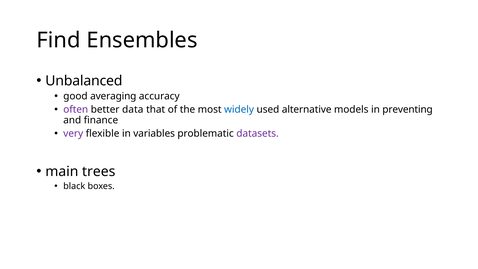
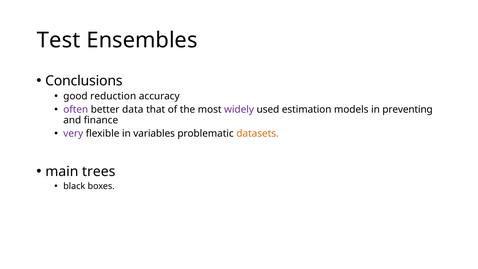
Find: Find -> Test (59, 40)
Unbalanced: Unbalanced -> Conclusions (84, 81)
averaging: averaging -> reduction (113, 96)
widely colour: blue -> purple (239, 109)
alternative: alternative -> estimation (307, 109)
datasets colour: purple -> orange (258, 133)
